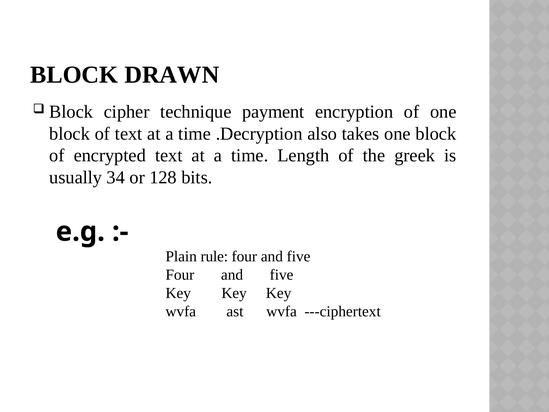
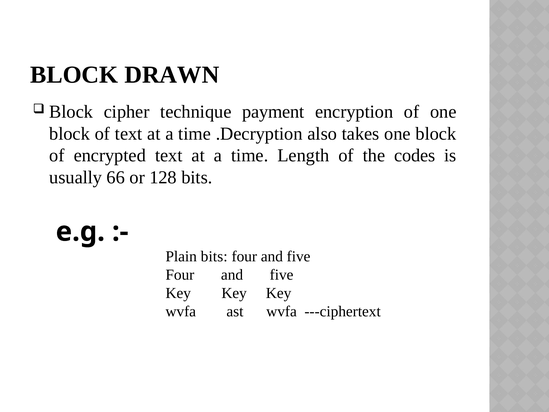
greek: greek -> codes (415, 156)
34: 34 -> 66 (116, 177)
Plain rule: rule -> bits (214, 256)
